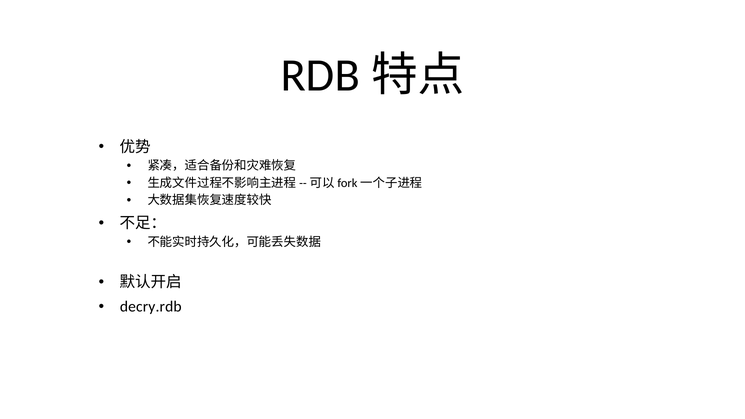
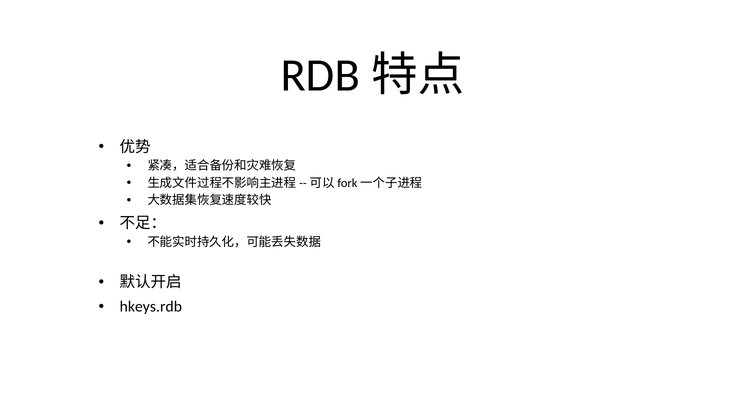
decry.rdb: decry.rdb -> hkeys.rdb (151, 307)
